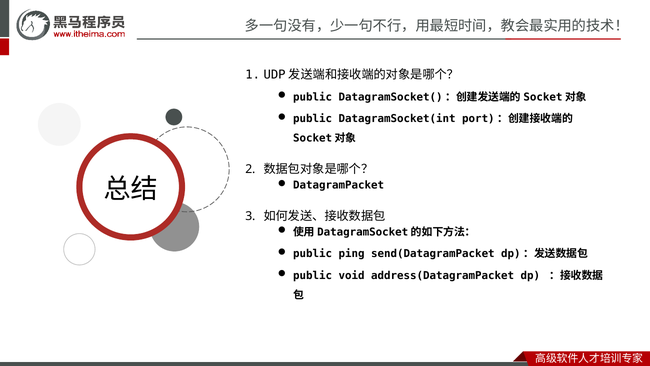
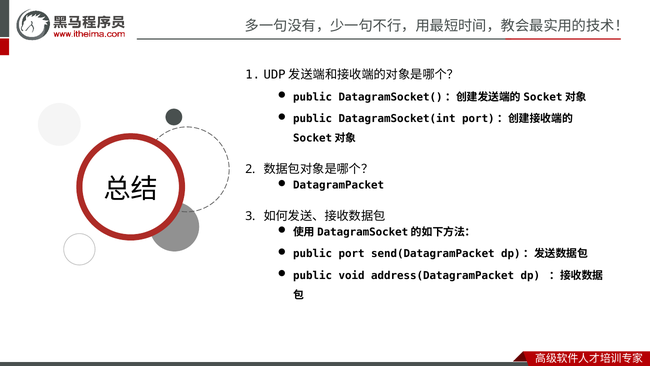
ping: ping -> port (352, 254)
